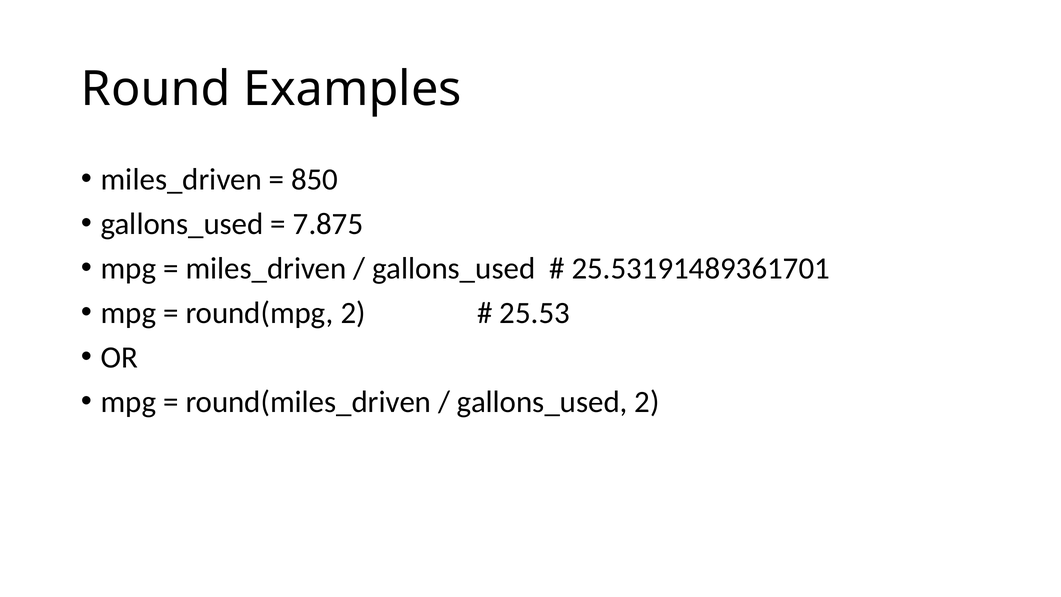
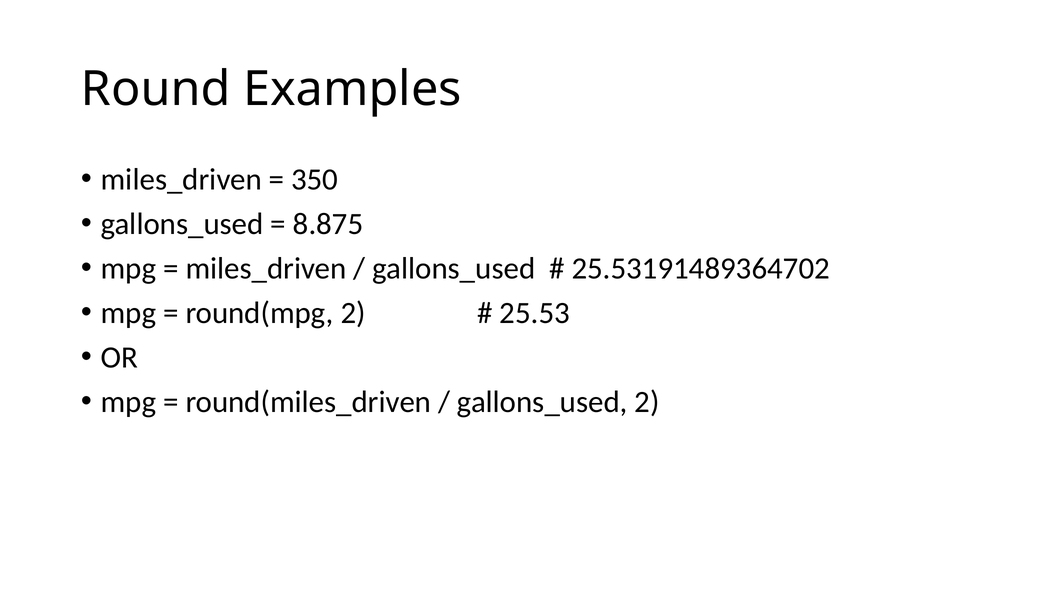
850: 850 -> 350 (315, 179)
7.875: 7.875 -> 8.875 (328, 224)
25.53191489361701: 25.53191489361701 -> 25.53191489364702 (701, 268)
